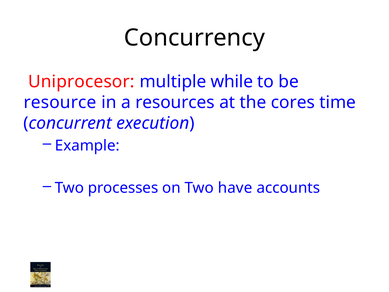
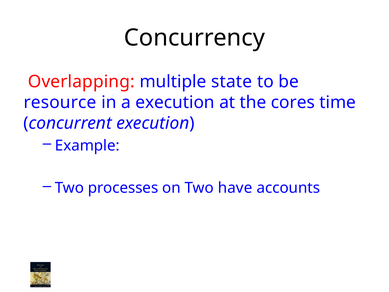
Uniprocesor: Uniprocesor -> Overlapping (81, 82)
while: while -> state (232, 82)
a resources: resources -> execution (175, 102)
